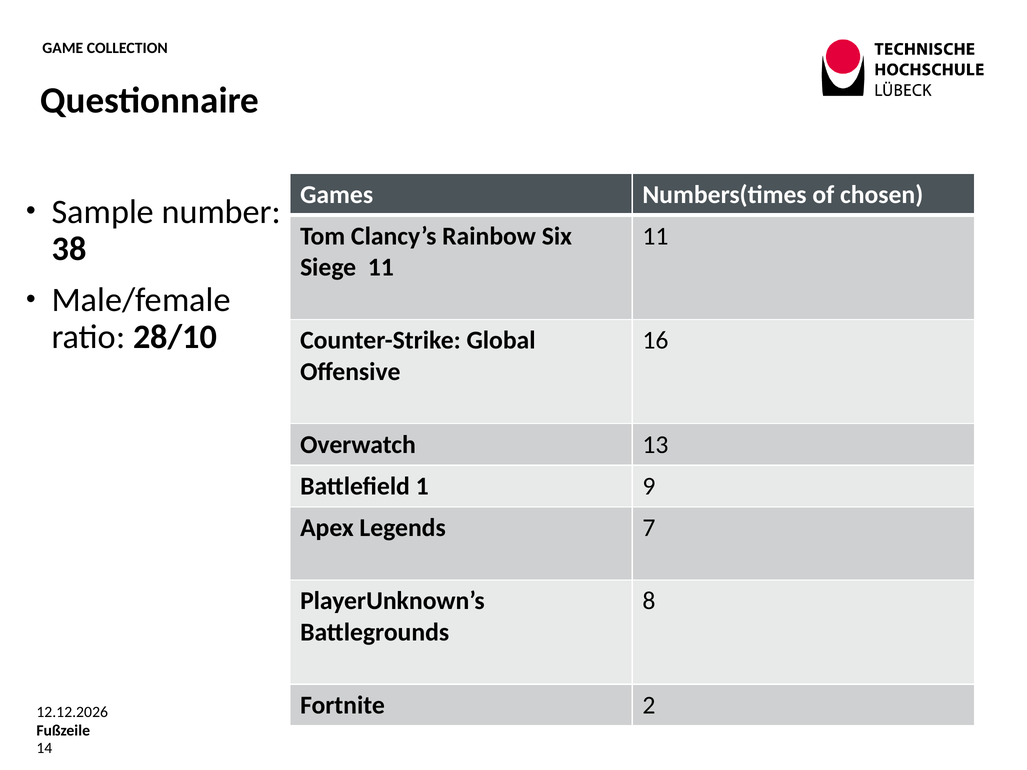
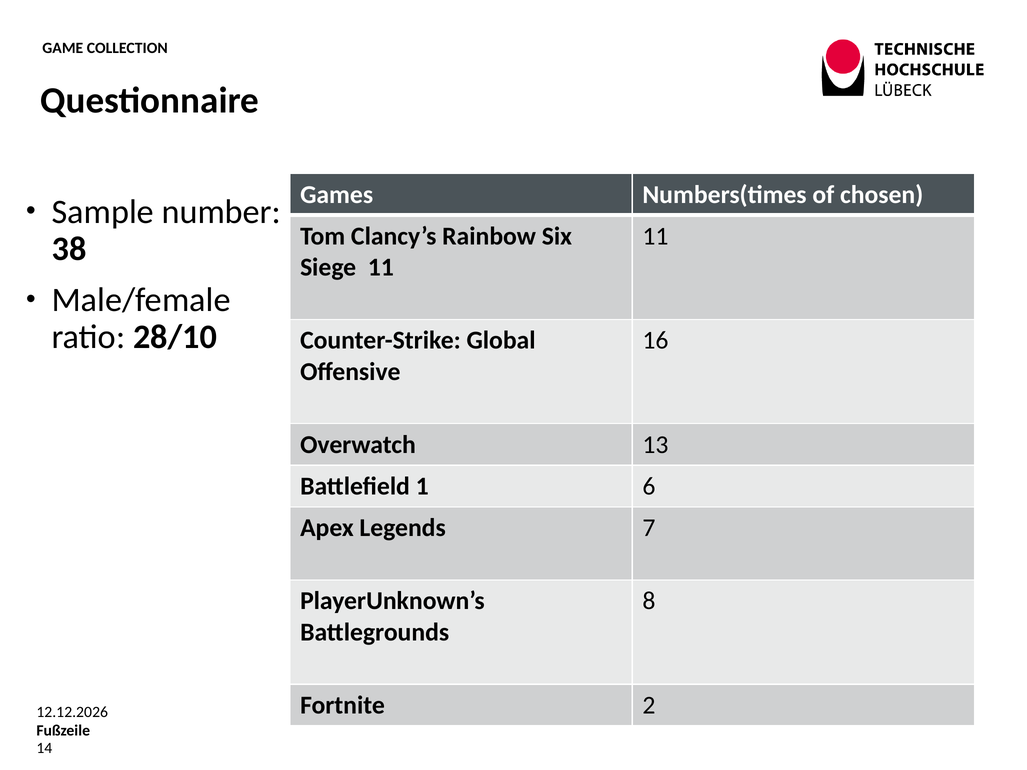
9: 9 -> 6 (649, 487)
